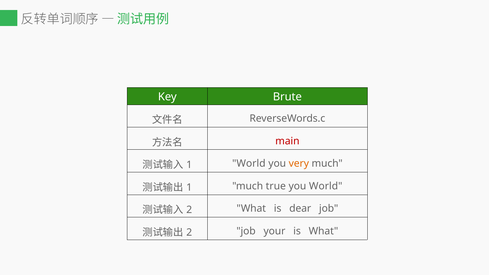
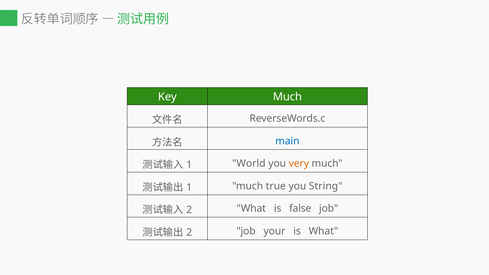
Key Brute: Brute -> Much (287, 97)
main colour: red -> blue (287, 141)
you World: World -> String (326, 186)
dear: dear -> false (300, 209)
